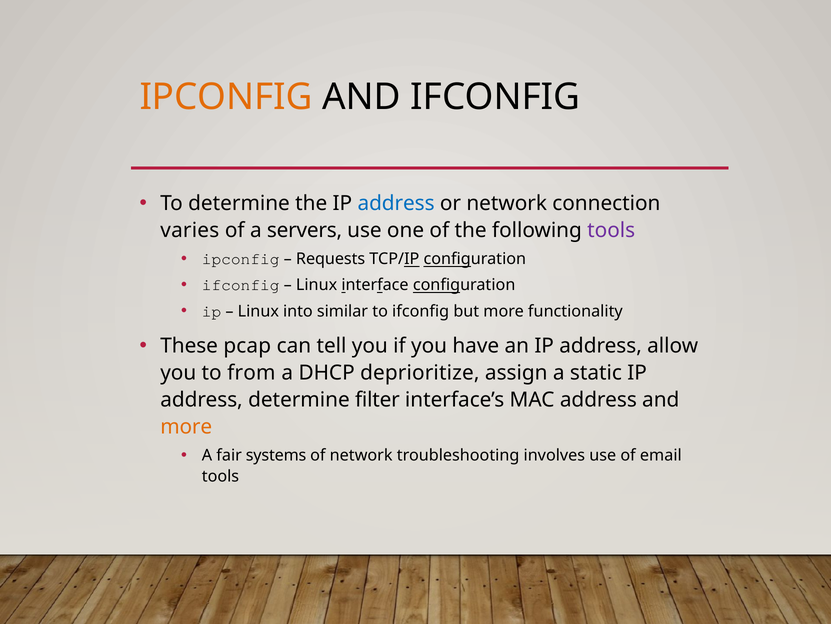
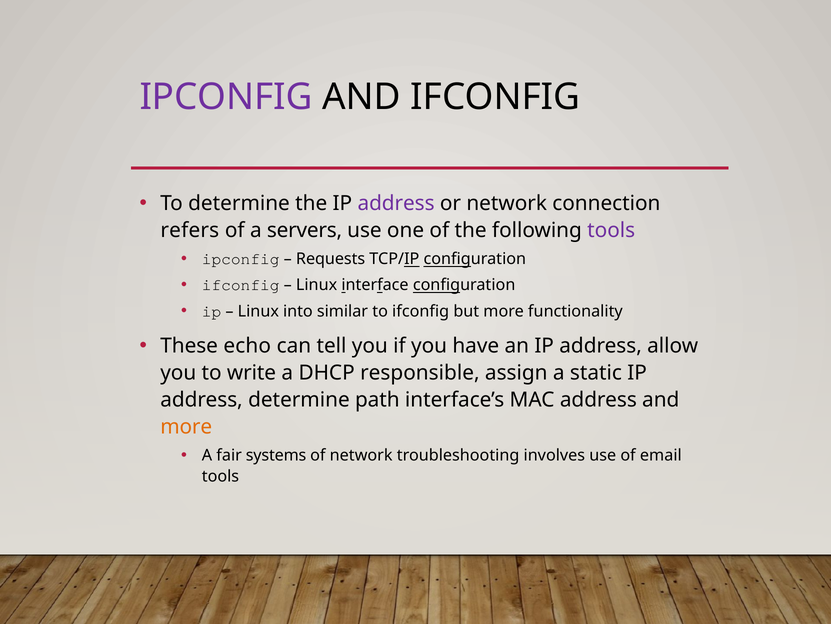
IPCONFIG colour: orange -> purple (226, 97)
address colour: blue -> purple (396, 203)
varies: varies -> refers (190, 230)
pcap: pcap -> echo (247, 346)
from: from -> write (251, 373)
deprioritize: deprioritize -> responsible (420, 373)
filter: filter -> path (377, 399)
